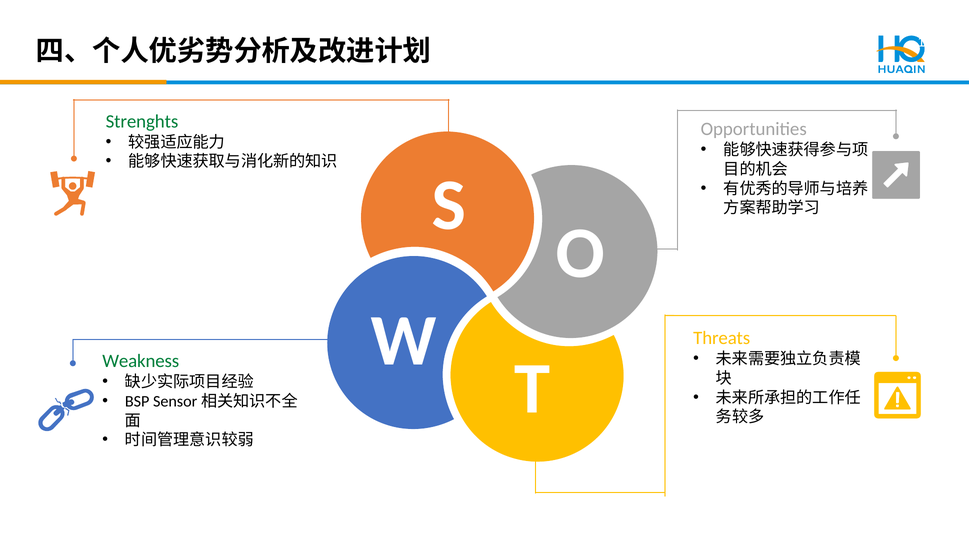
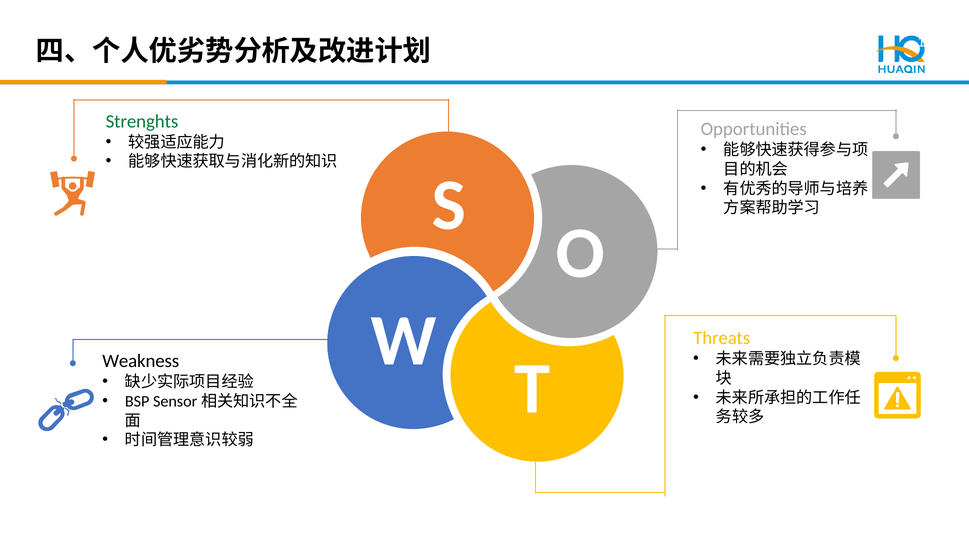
Weakness colour: green -> black (141, 361)
